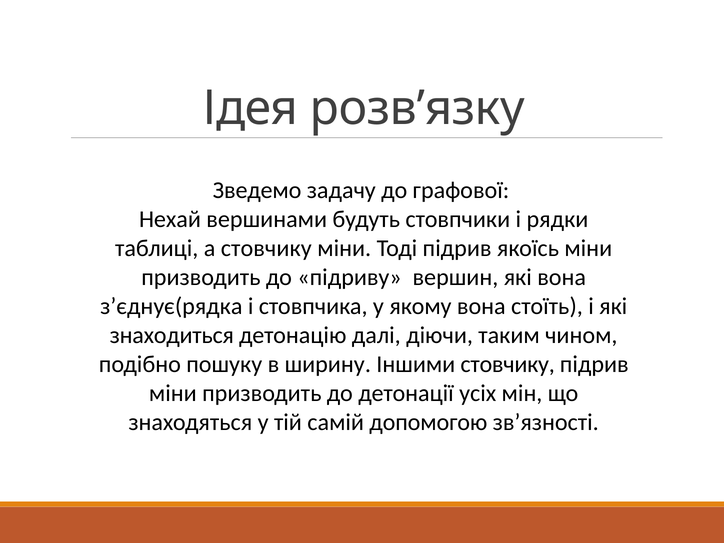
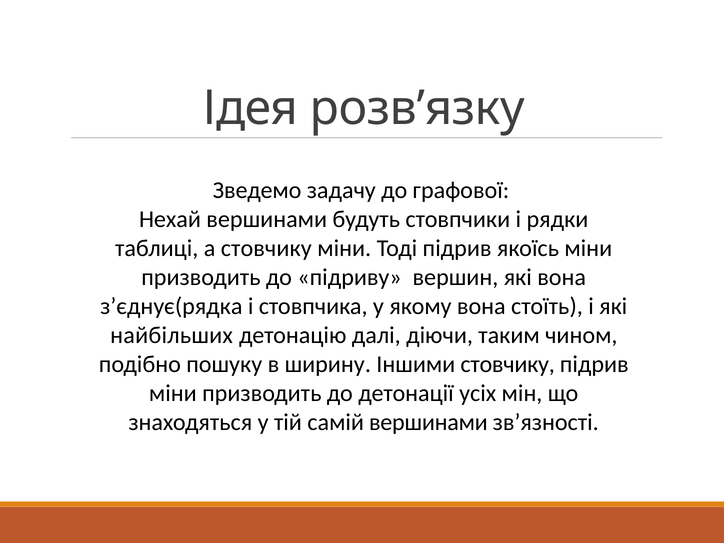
знаходиться: знаходиться -> найбільших (172, 335)
самій допомогою: допомогою -> вершинами (428, 422)
